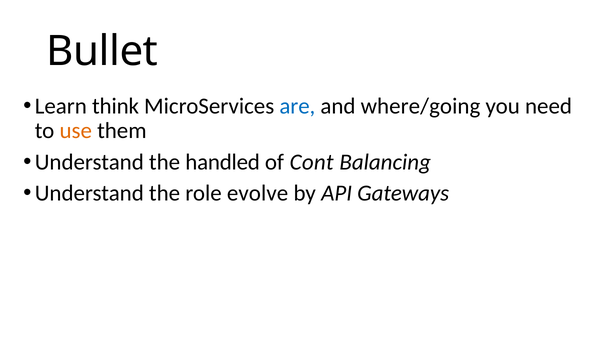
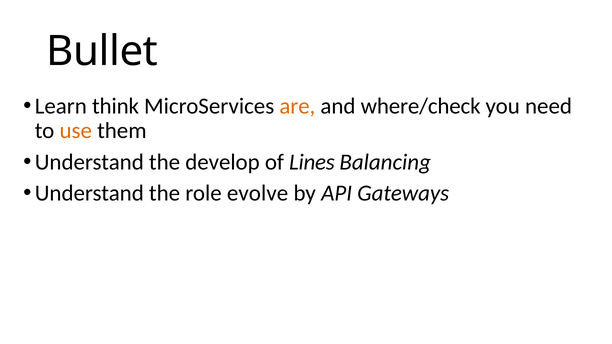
are colour: blue -> orange (297, 106)
where/going: where/going -> where/check (421, 106)
handled: handled -> develop (223, 162)
Cont: Cont -> Lines (312, 162)
